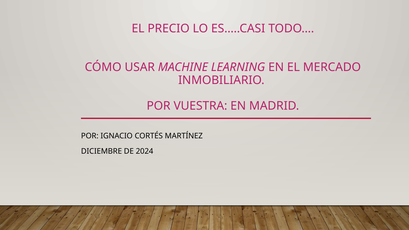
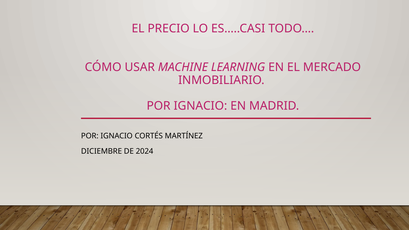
VUESTRA: VUESTRA -> IGNACIO (200, 106)
